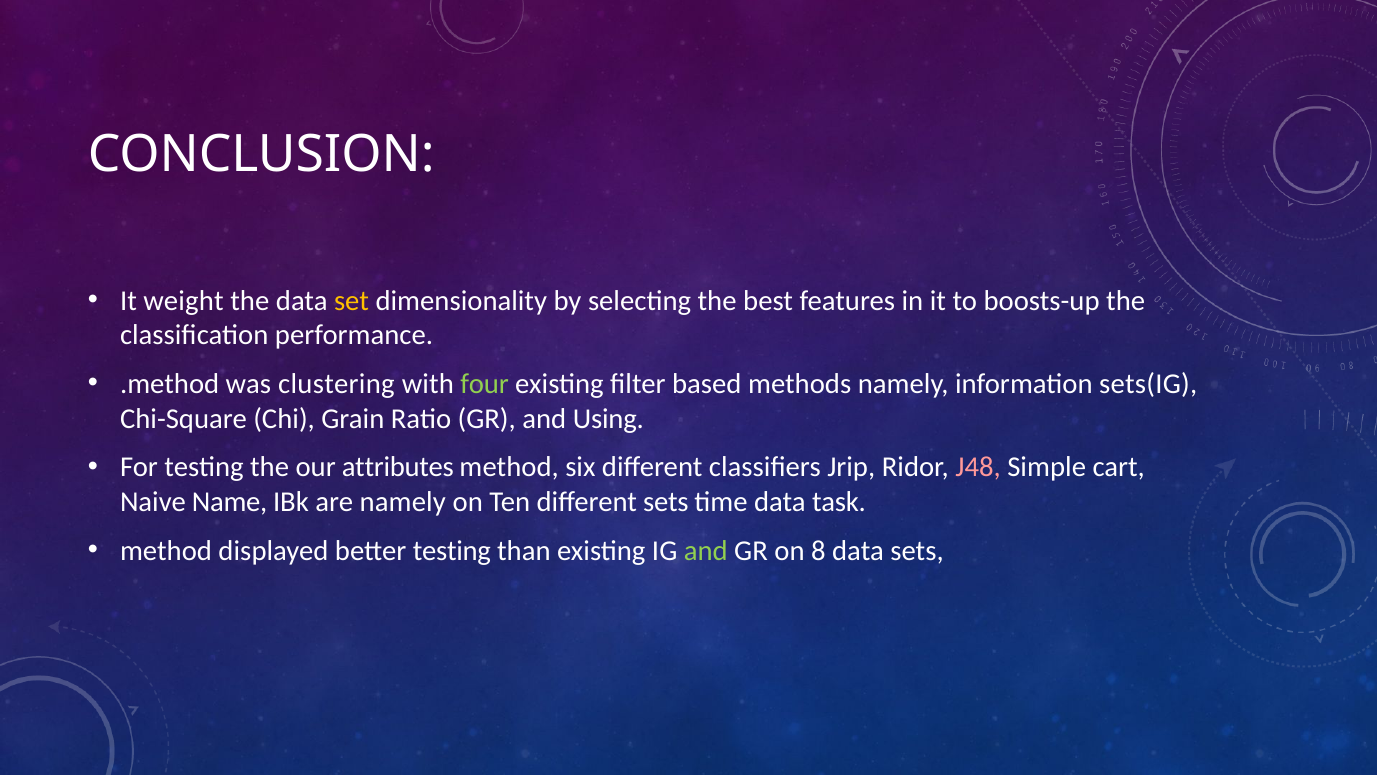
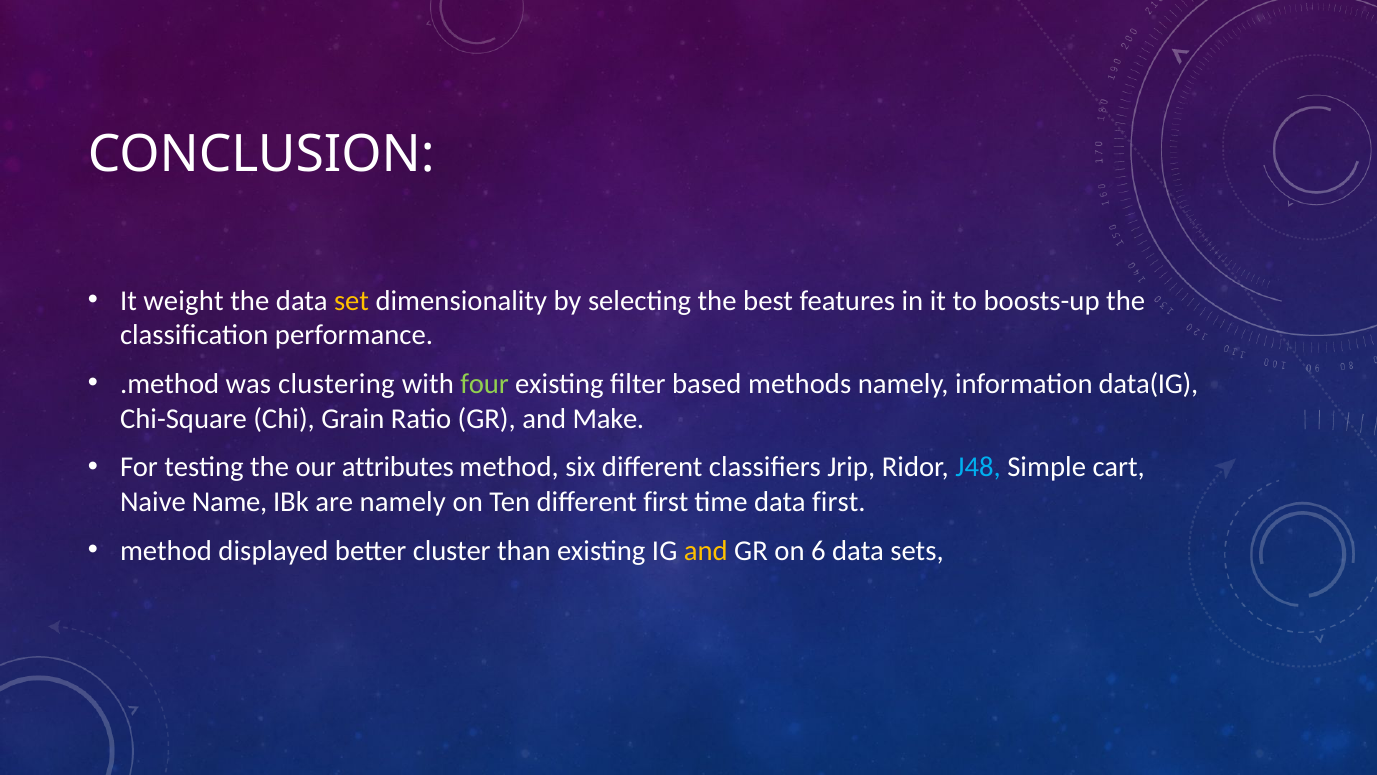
sets(IG: sets(IG -> data(IG (1148, 384)
Using: Using -> Make (608, 418)
J48 colour: pink -> light blue (978, 467)
different sets: sets -> first (666, 502)
data task: task -> first (839, 502)
better testing: testing -> cluster (452, 551)
and colour: light green -> yellow (706, 551)
8: 8 -> 6 (818, 551)
